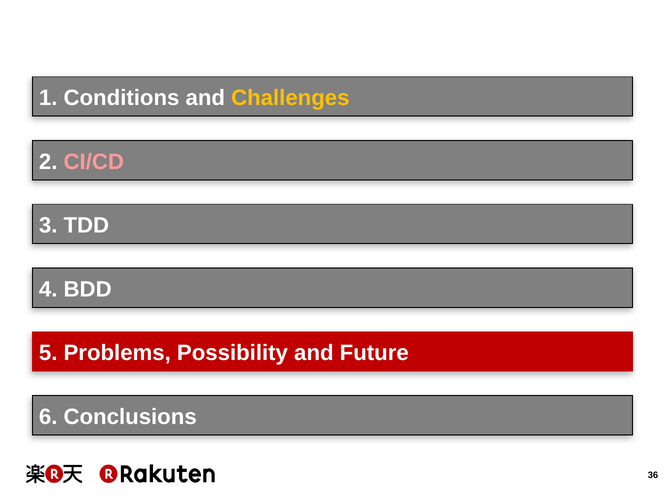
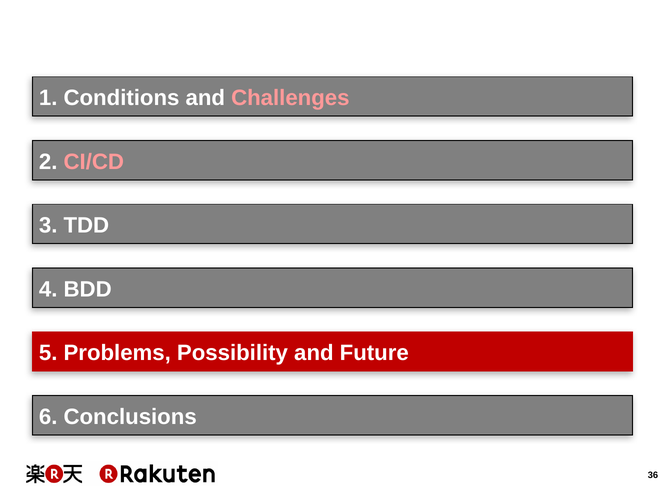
Challenges colour: yellow -> pink (290, 98)
